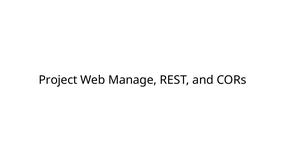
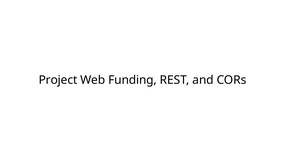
Manage: Manage -> Funding (133, 80)
